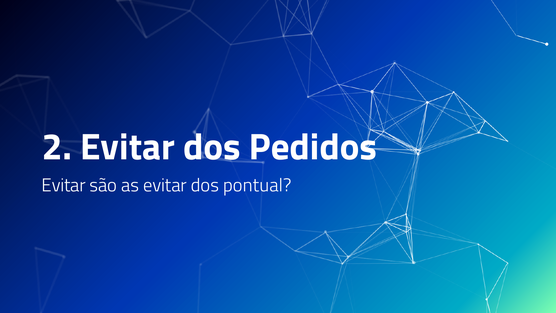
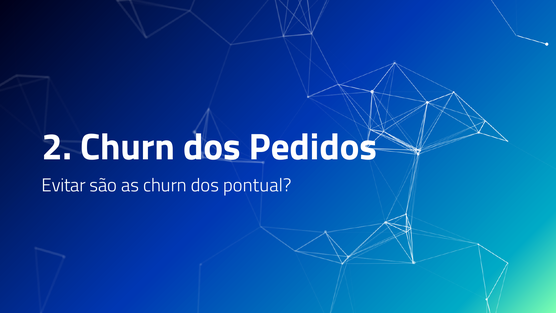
2 Evitar: Evitar -> Churn (128, 147)
as evitar: evitar -> churn (165, 185)
